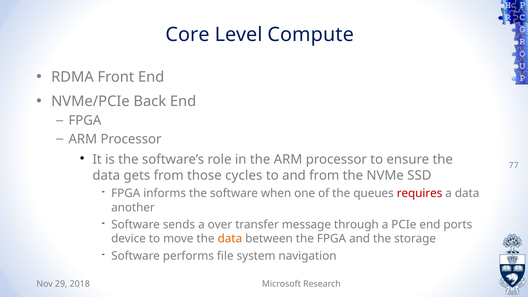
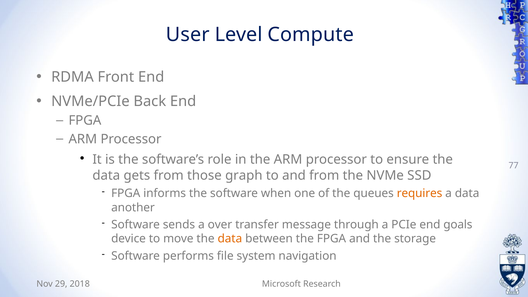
Core: Core -> User (188, 35)
cycles: cycles -> graph (244, 175)
requires colour: red -> orange (420, 193)
ports: ports -> goals (458, 225)
